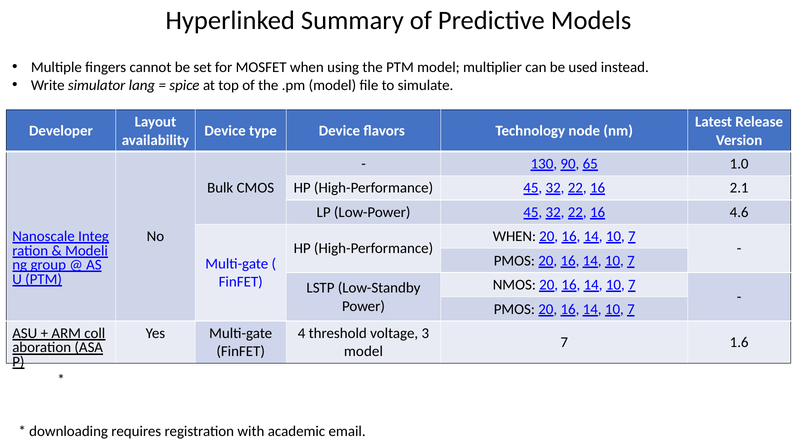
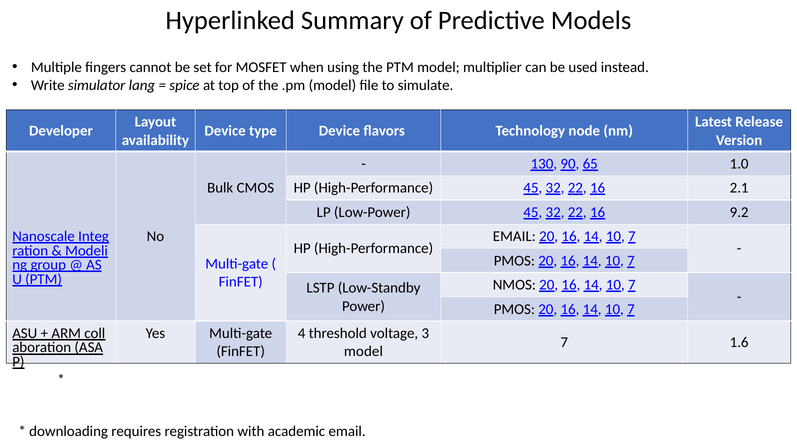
4.6: 4.6 -> 9.2 (739, 212)
WHEN: WHEN -> EMAIL (514, 237)
